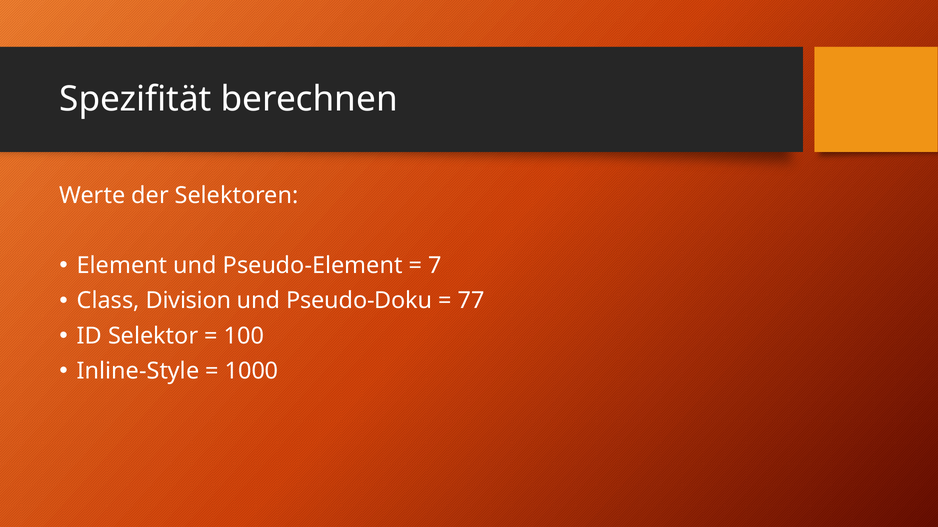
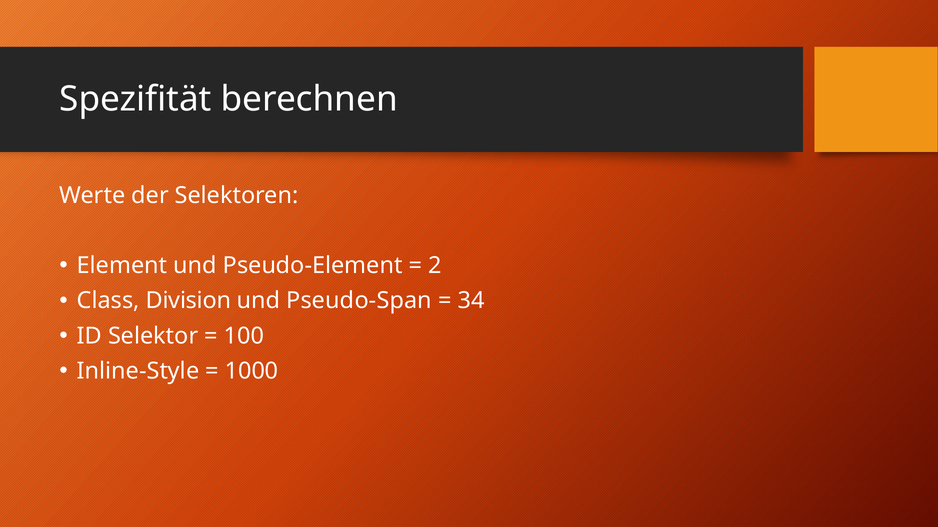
7: 7 -> 2 (435, 266)
Pseudo-Doku: Pseudo-Doku -> Pseudo-Span (359, 301)
77: 77 -> 34 (471, 301)
